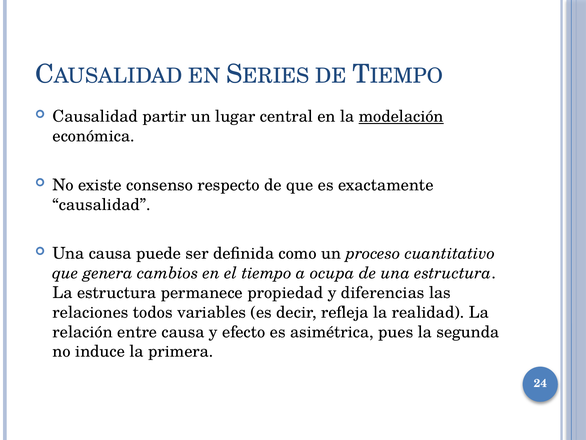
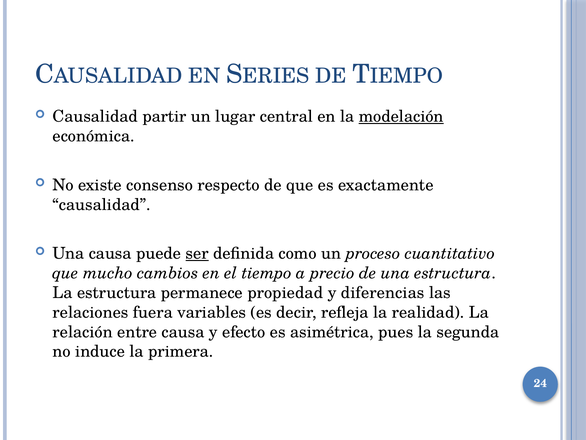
ser underline: none -> present (197, 253)
genera: genera -> mucho (108, 273)
ocupa: ocupa -> precio (332, 273)
todos: todos -> fuera (153, 312)
